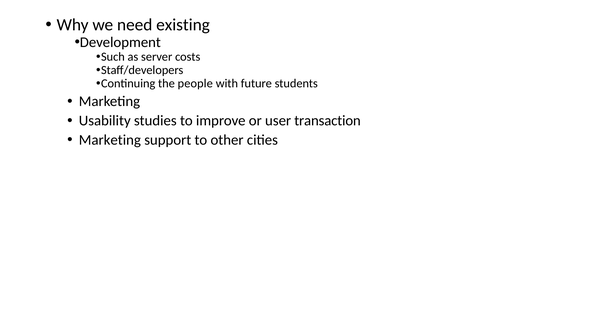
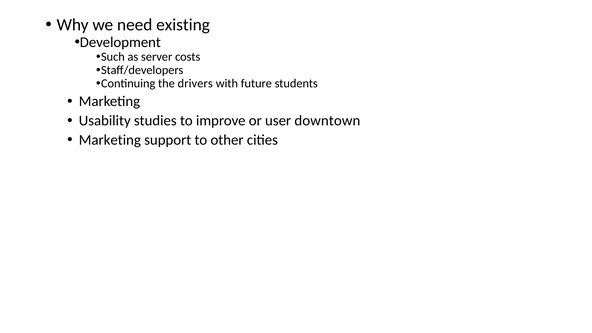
people: people -> drivers (195, 83)
transaction: transaction -> downtown (327, 121)
